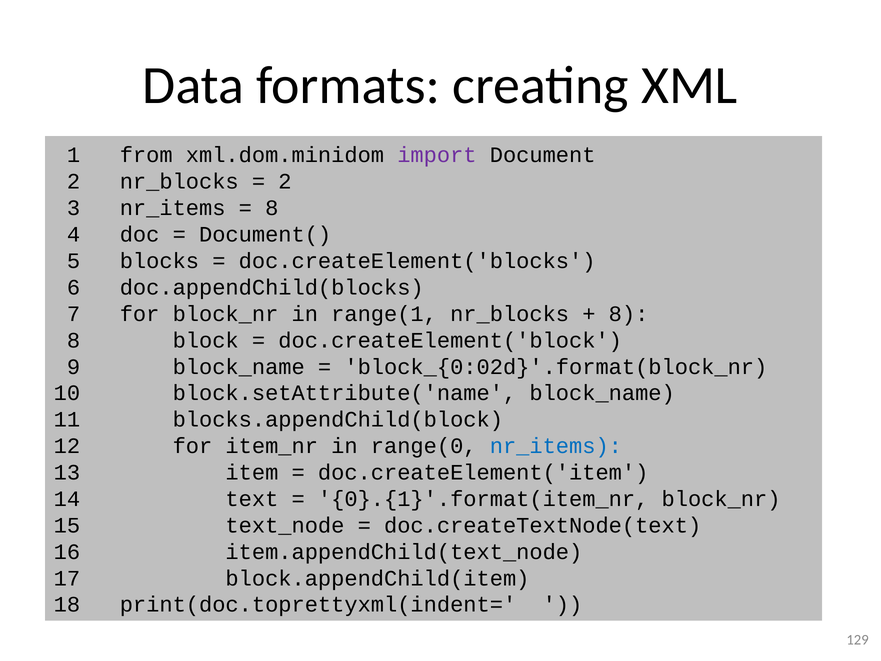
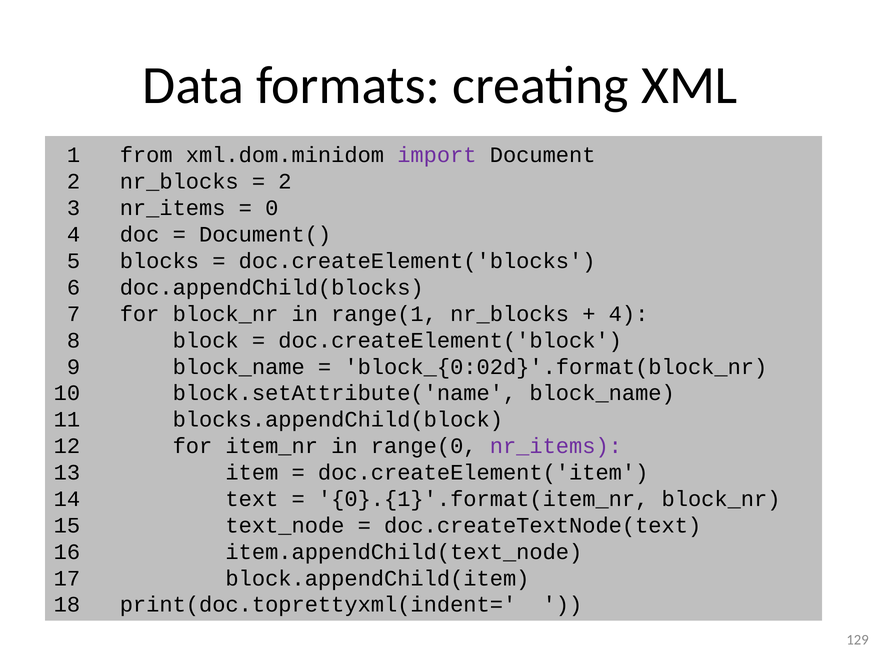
8: 8 -> 0 (272, 208)
8: 8 -> 4 (629, 314)
nr_items colour: blue -> purple (556, 446)
